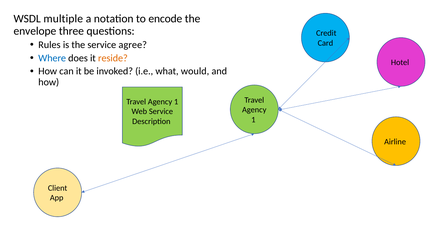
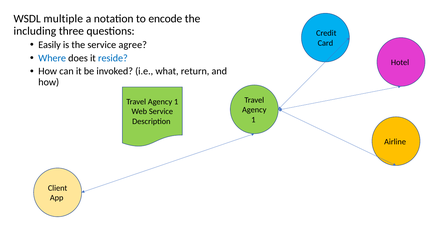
envelope: envelope -> including (35, 31)
Rules: Rules -> Easily (50, 45)
reside colour: orange -> blue (113, 58)
would: would -> return (195, 71)
